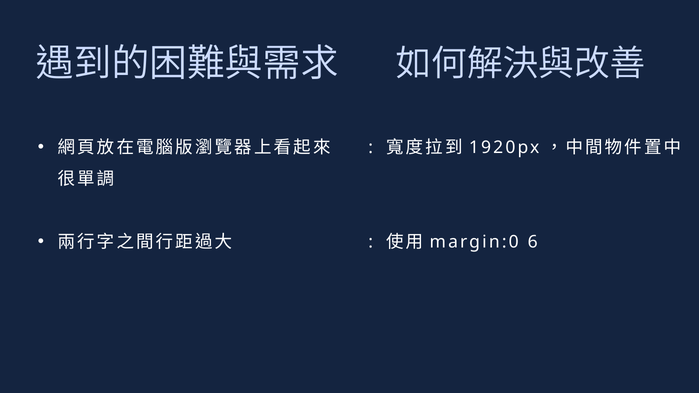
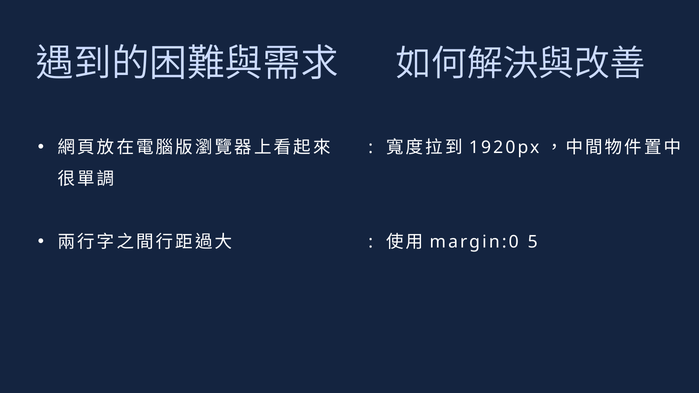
6: 6 -> 5 (533, 242)
